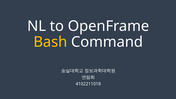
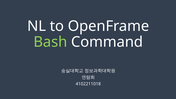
Bash colour: yellow -> light green (50, 42)
